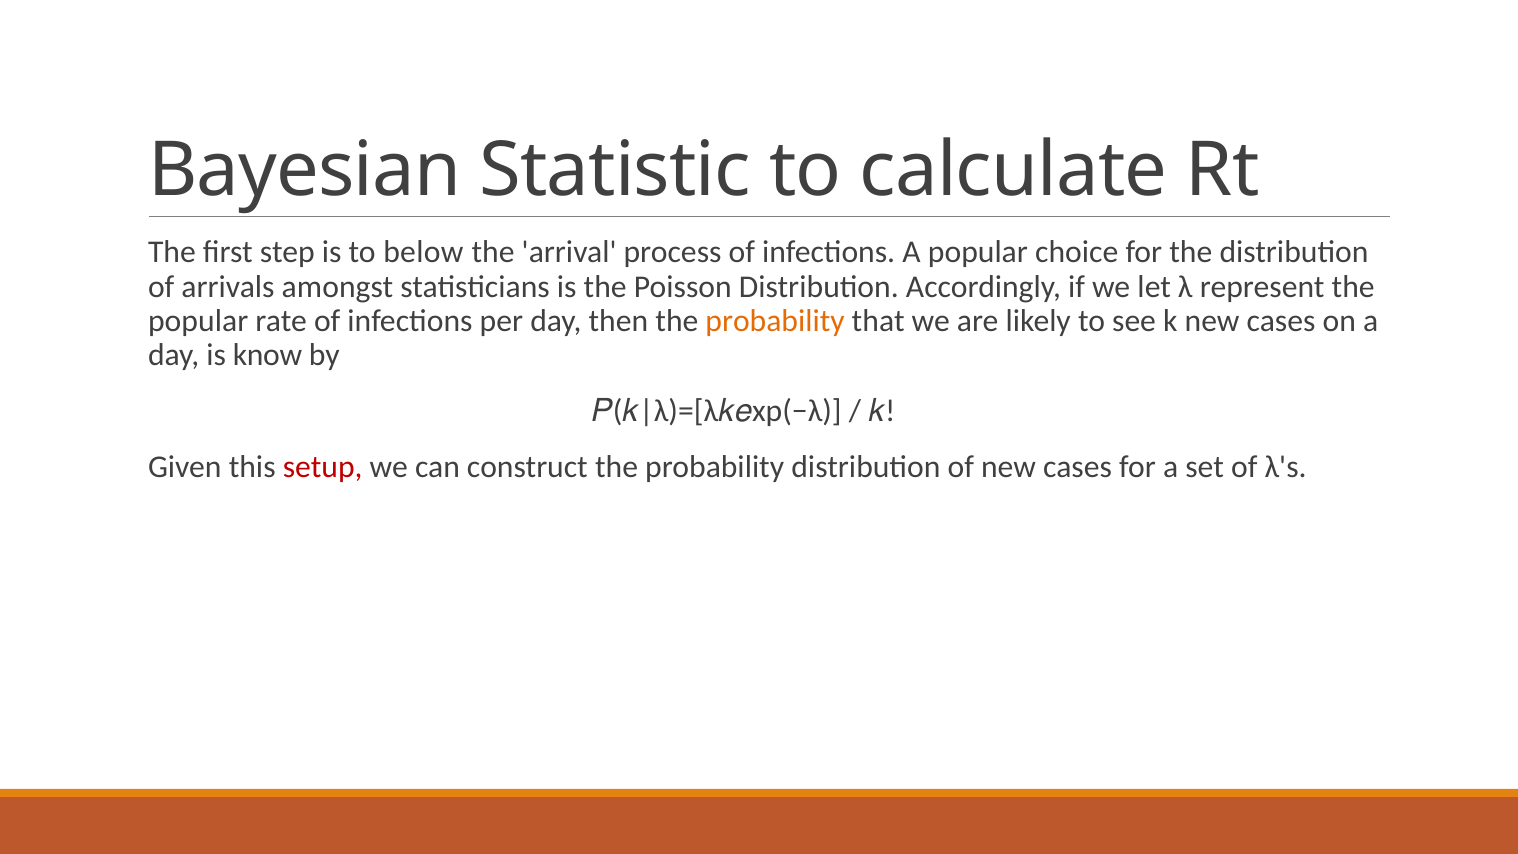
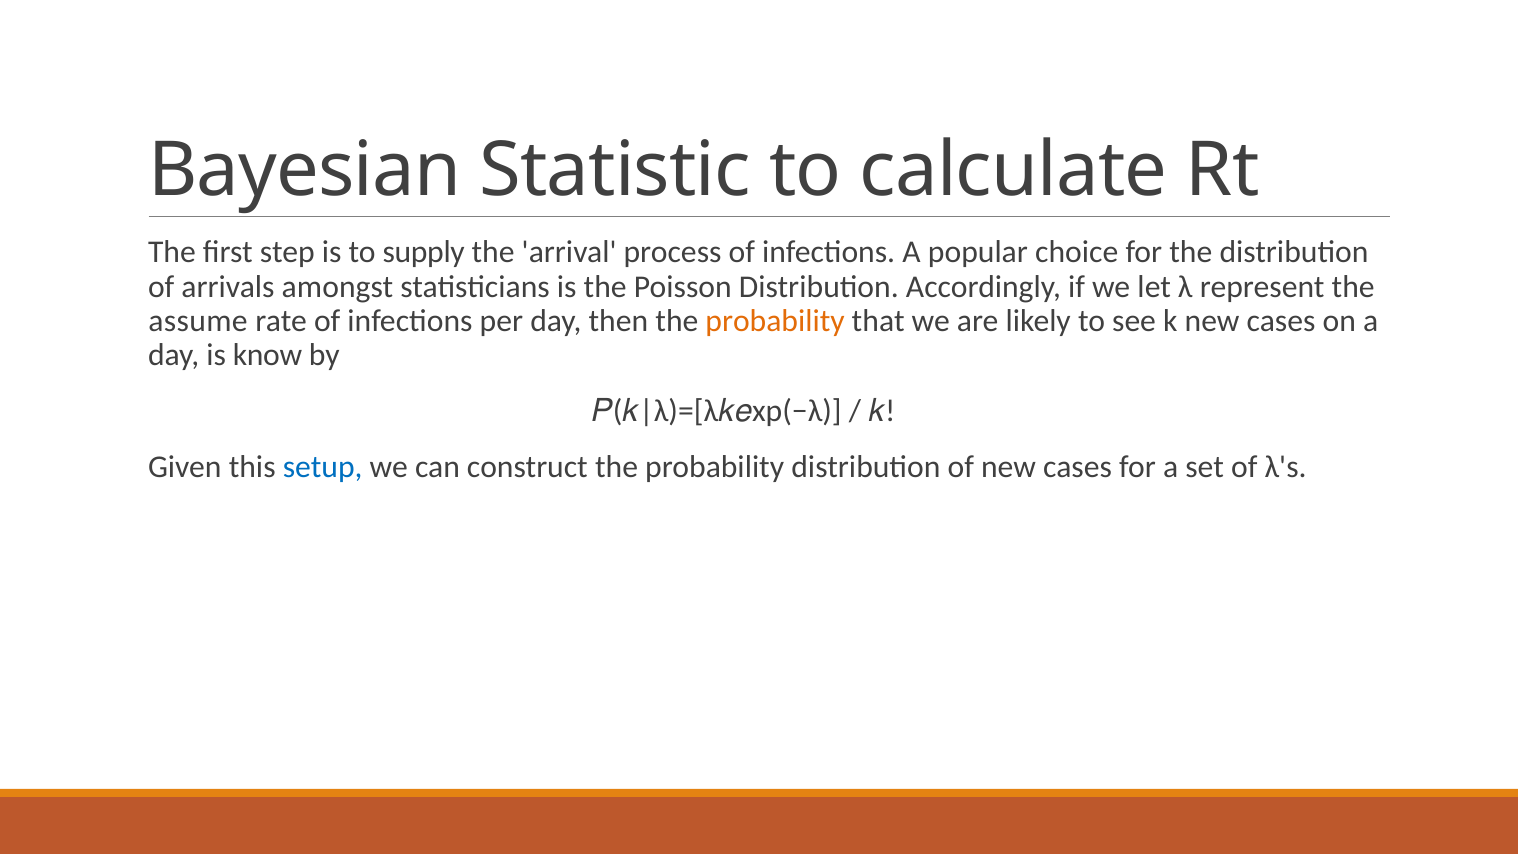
below: below -> supply (424, 252)
popular: popular -> assume (198, 321)
setup colour: red -> blue (323, 467)
